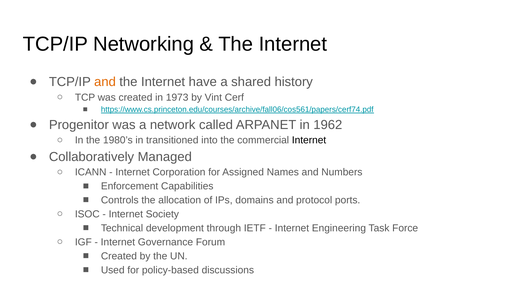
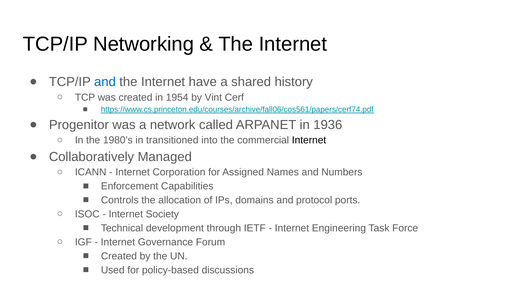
and colour: orange -> blue (105, 82)
1973: 1973 -> 1954 (177, 97)
1962: 1962 -> 1936 (328, 125)
